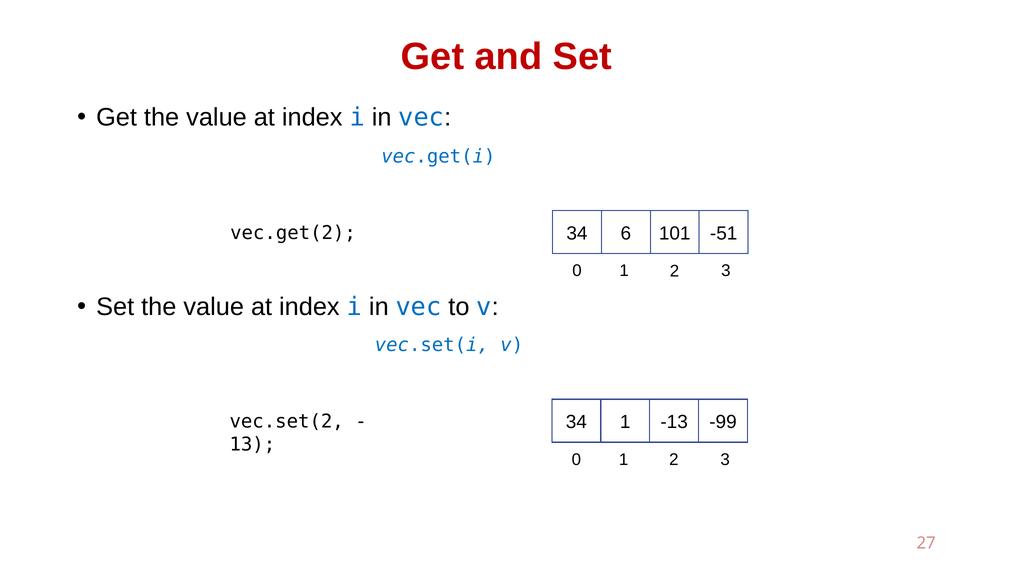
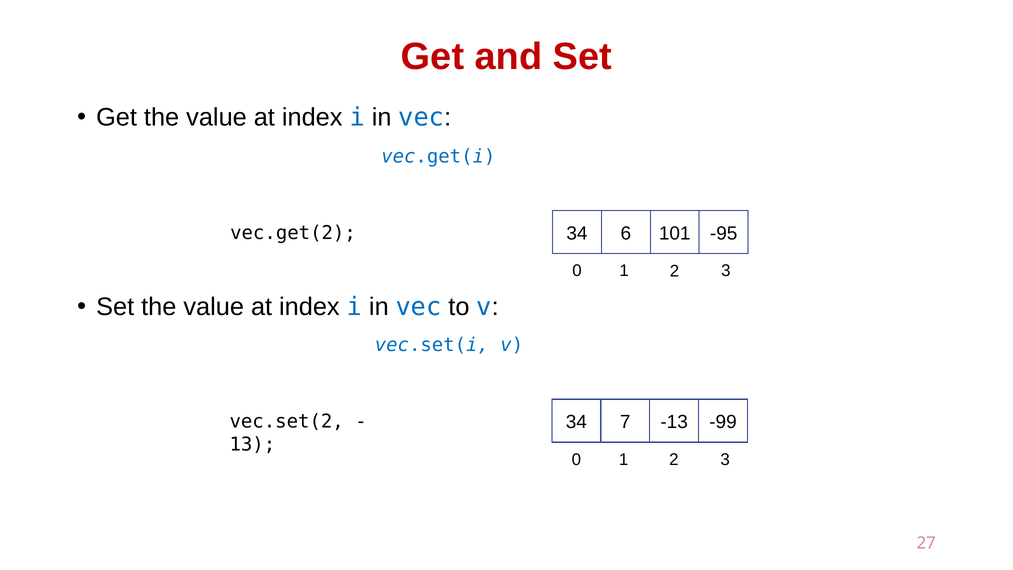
-51: -51 -> -95 (724, 233)
34 1: 1 -> 7 (625, 422)
